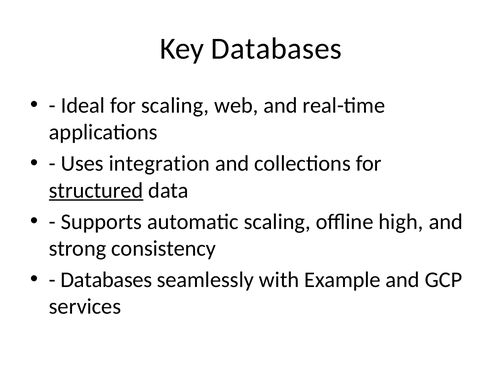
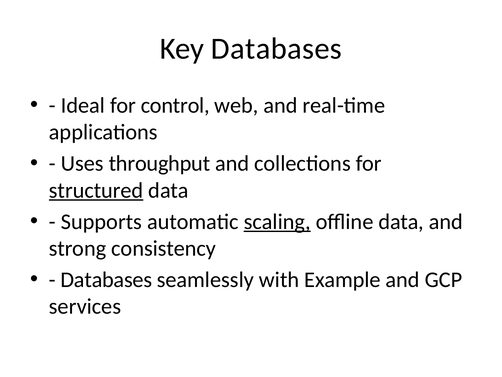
for scaling: scaling -> control (175, 105)
integration: integration -> throughput (160, 163)
scaling underline: none -> present (277, 221)
offline high: high -> data (401, 221)
